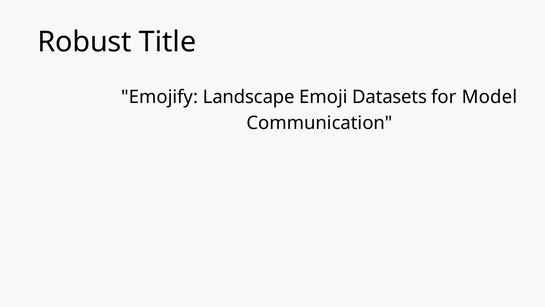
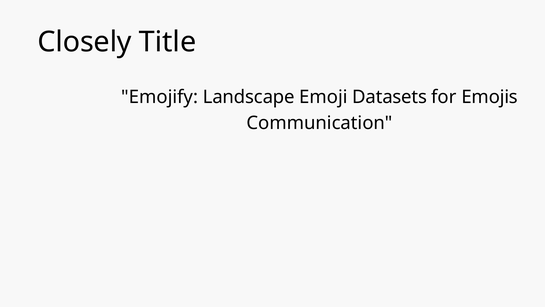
Robust: Robust -> Closely (85, 42)
Model: Model -> Emojis (490, 97)
